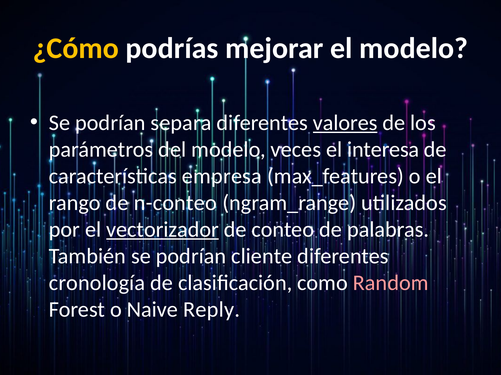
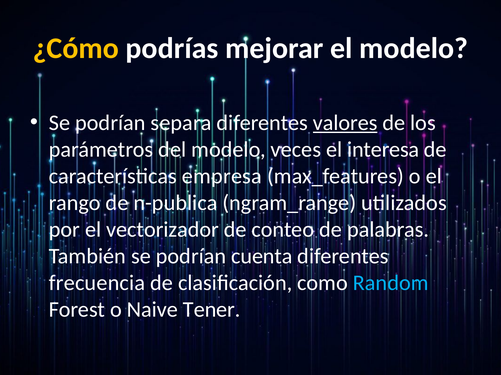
n-conteo: n-conteo -> n-publica (175, 203)
vectorizador underline: present -> none (163, 230)
cliente: cliente -> cuenta (262, 257)
cronología: cronología -> frecuencia (97, 283)
Random colour: pink -> light blue (391, 283)
Reply: Reply -> Tener (212, 310)
